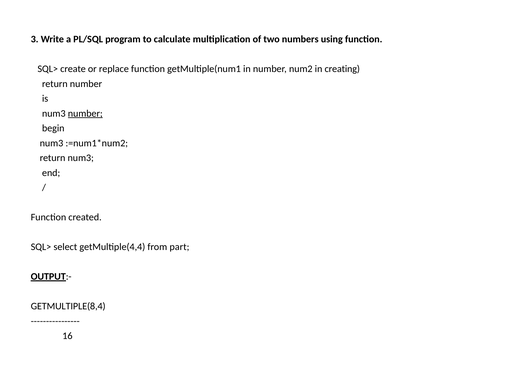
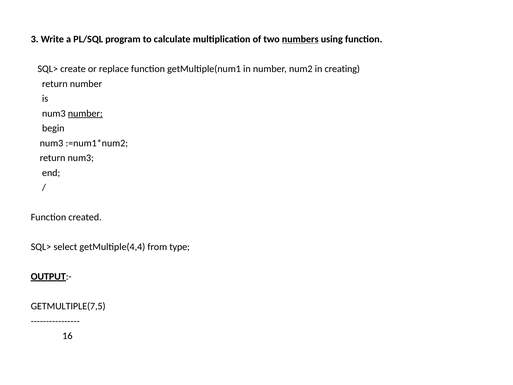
numbers underline: none -> present (300, 39)
part: part -> type (180, 247)
GETMULTIPLE(8,4: GETMULTIPLE(8,4 -> GETMULTIPLE(7,5 (68, 306)
